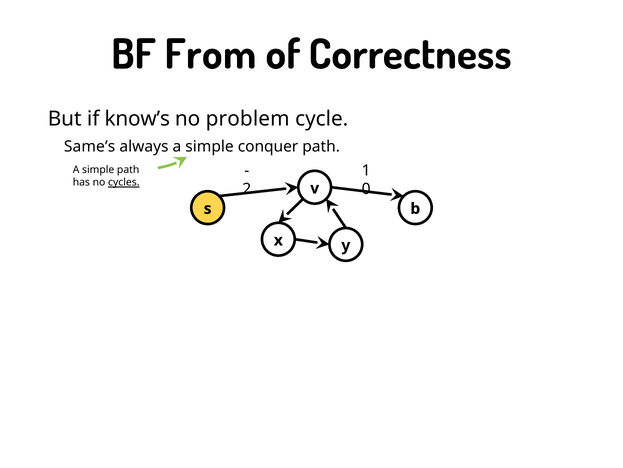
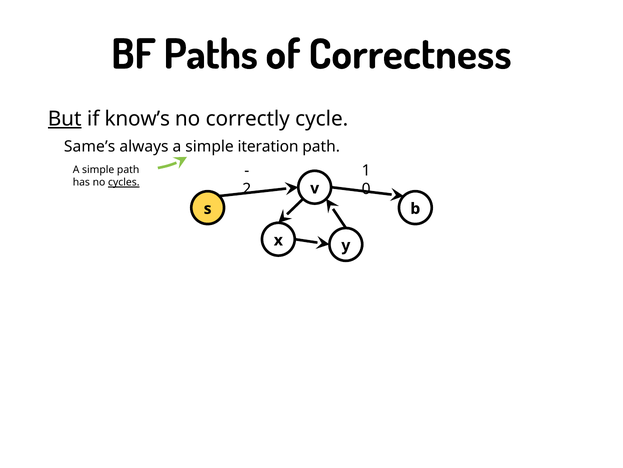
From: From -> Paths (211, 55)
But underline: none -> present (65, 119)
problem: problem -> correctly (248, 119)
conquer: conquer -> iteration (268, 146)
